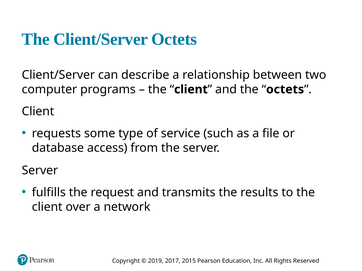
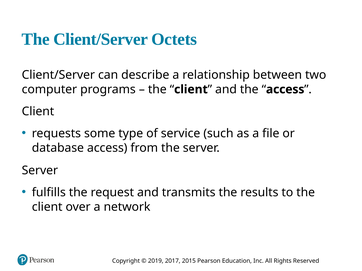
octets: octets -> access (285, 90)
